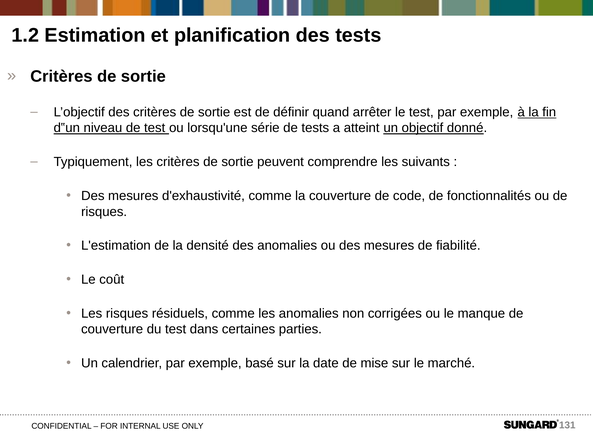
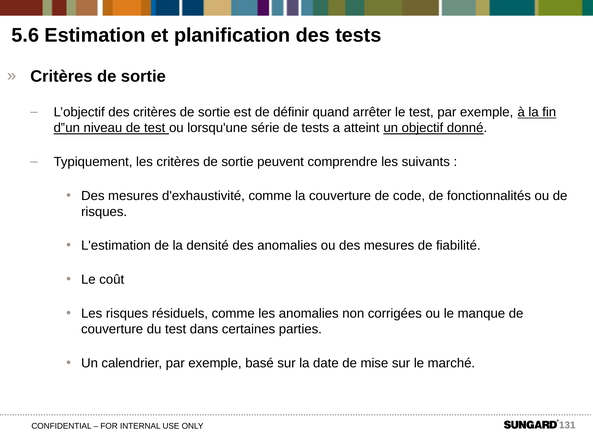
1.2: 1.2 -> 5.6 (25, 35)
